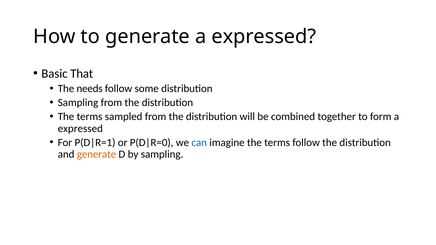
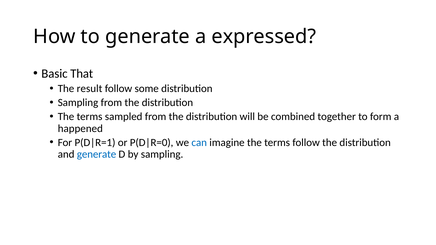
needs: needs -> result (90, 89)
expressed: expressed -> happened (80, 129)
generate colour: orange -> blue (97, 154)
